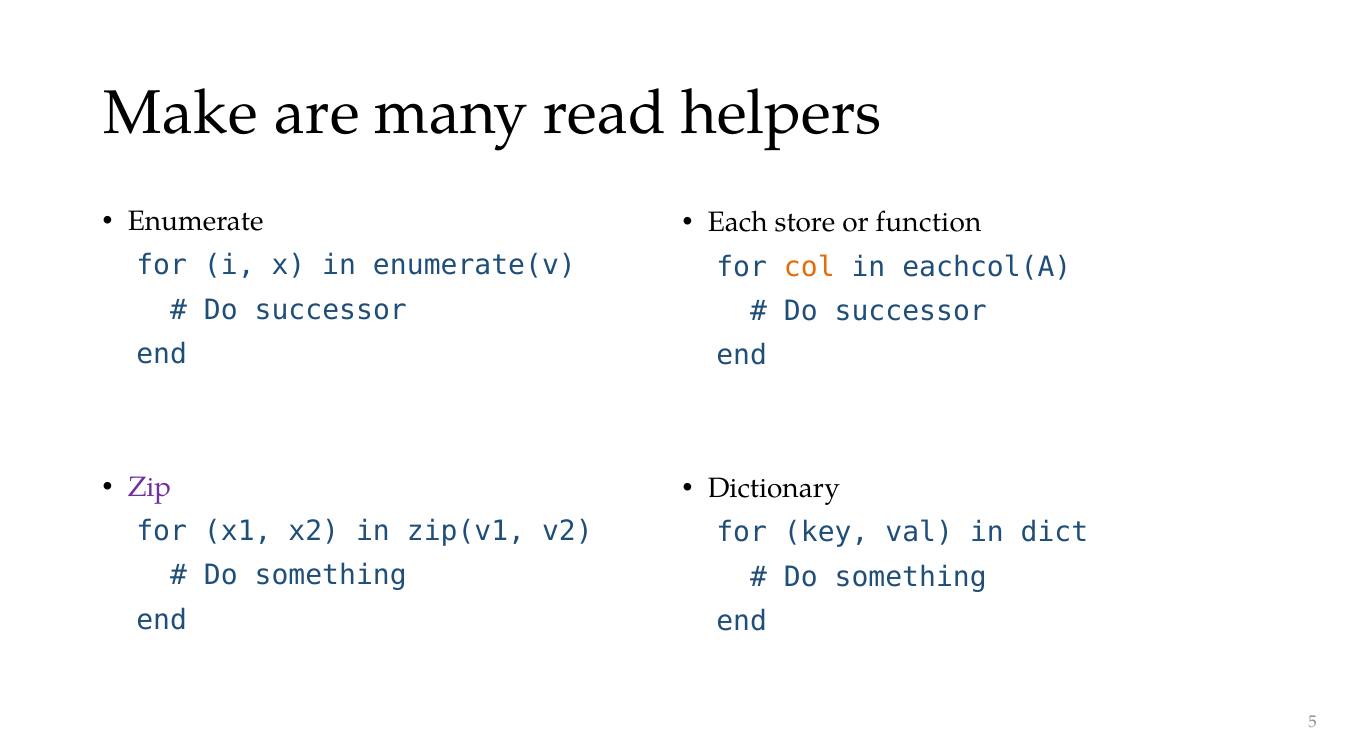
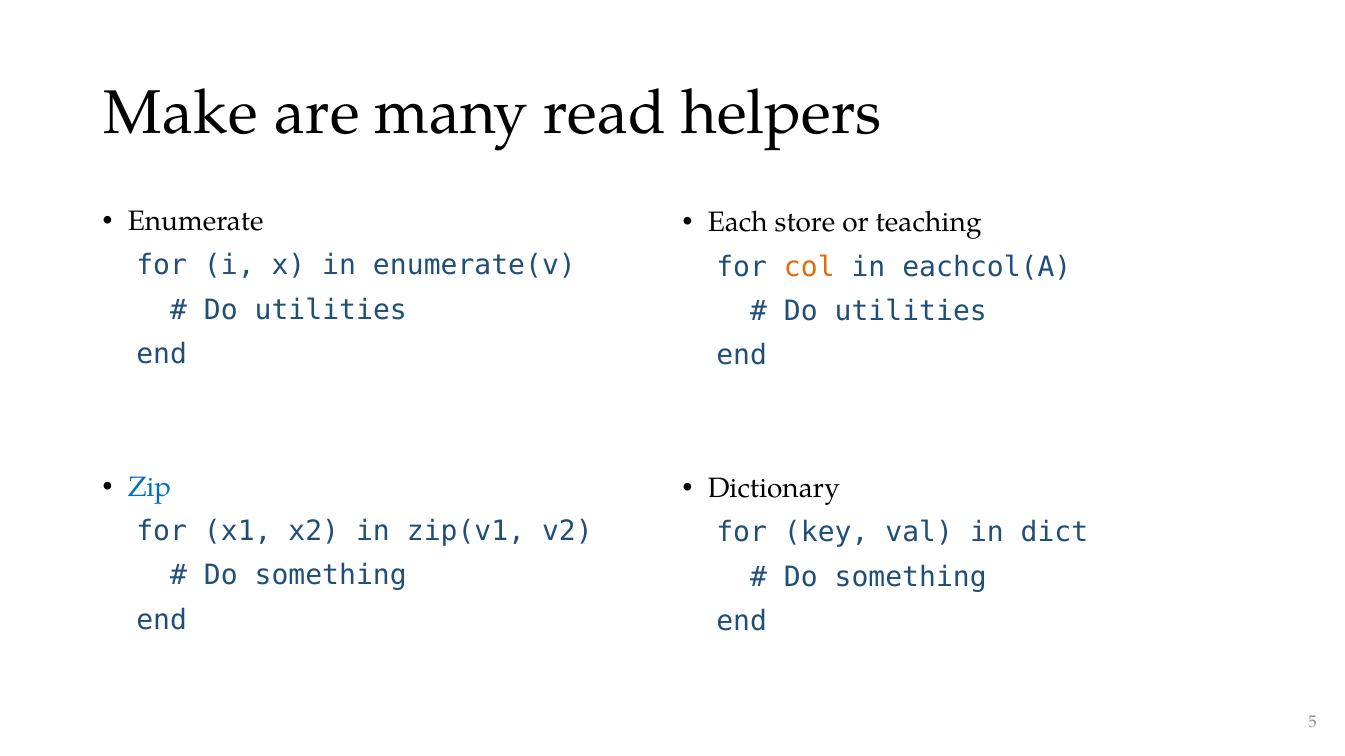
function: function -> teaching (929, 223)
successor: successor -> utilities (331, 310)
successor: successor -> utilities (911, 311)
Zip colour: purple -> blue (150, 487)
